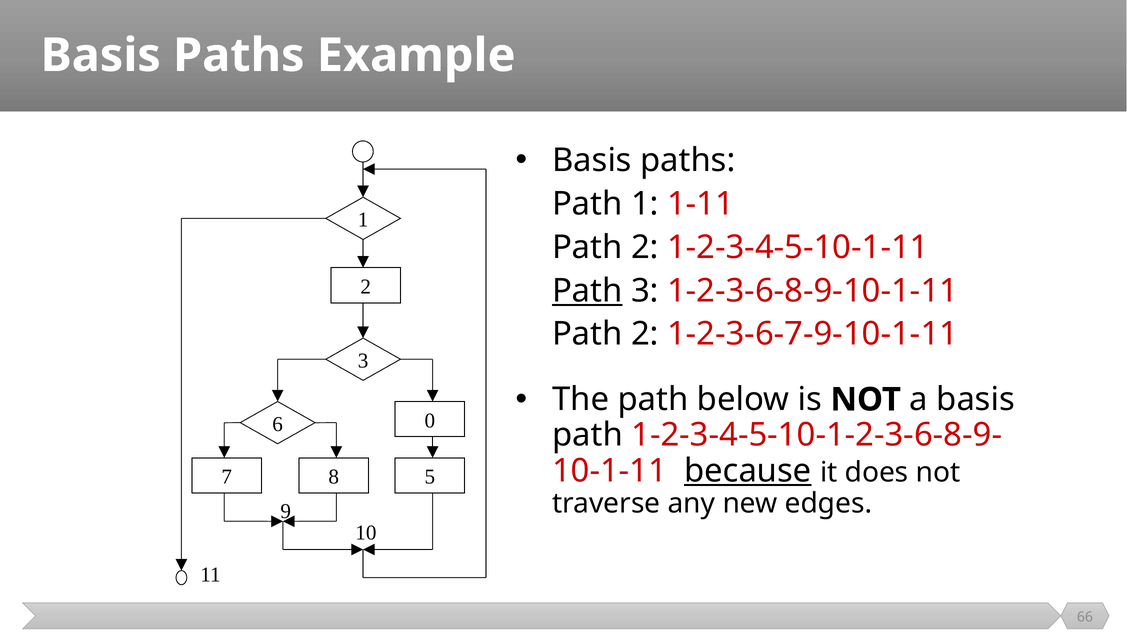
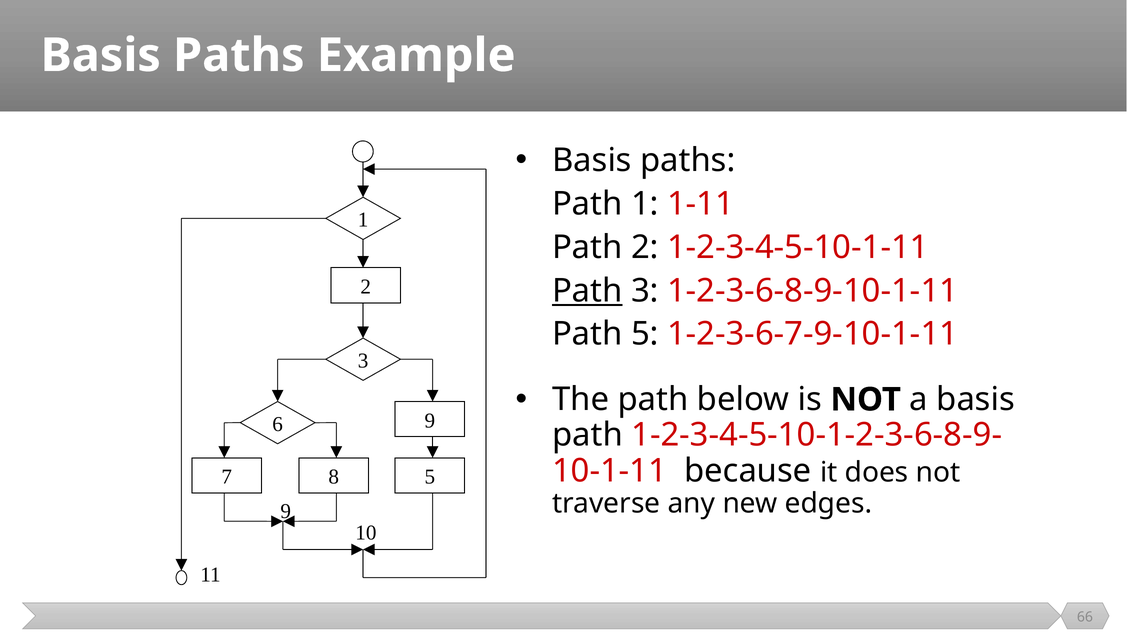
2: 2 -> 5 (645, 334)
6 0: 0 -> 9 (430, 421)
because underline: present -> none (748, 471)
